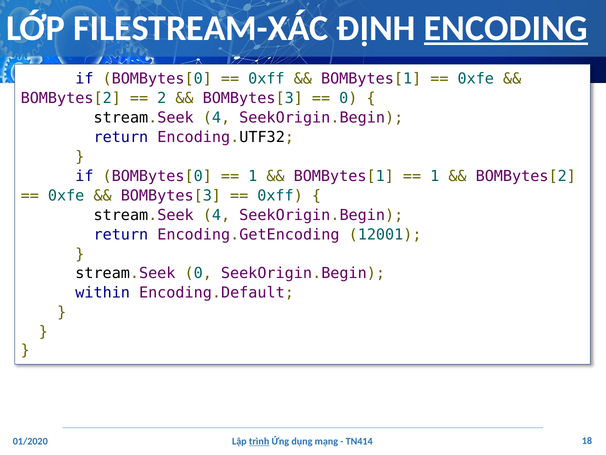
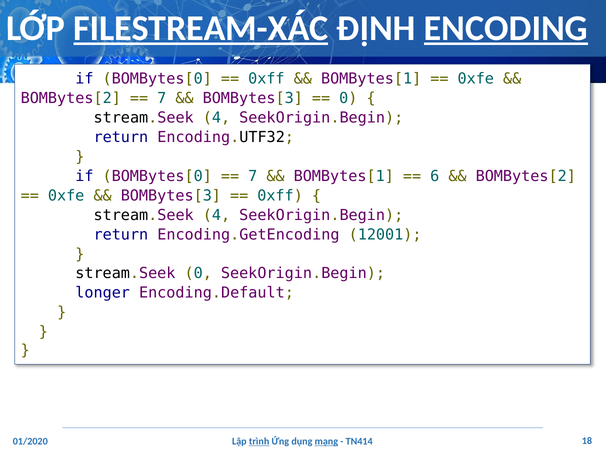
FILESTREAM-XÁC underline: none -> present (201, 28)
2: 2 -> 7 (162, 98)
1: 1 -> 7 (253, 176)
1: 1 -> 6 (435, 176)
within: within -> longer (103, 293)
mạng underline: none -> present (326, 441)
